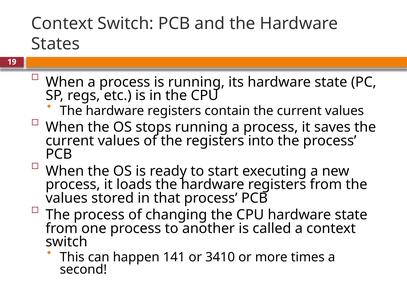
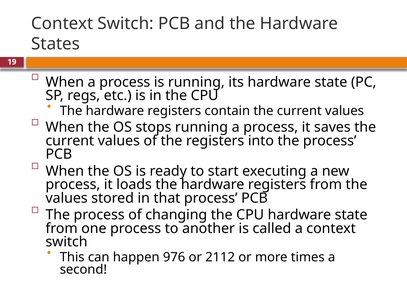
141: 141 -> 976 (174, 257)
3410: 3410 -> 2112 (220, 257)
